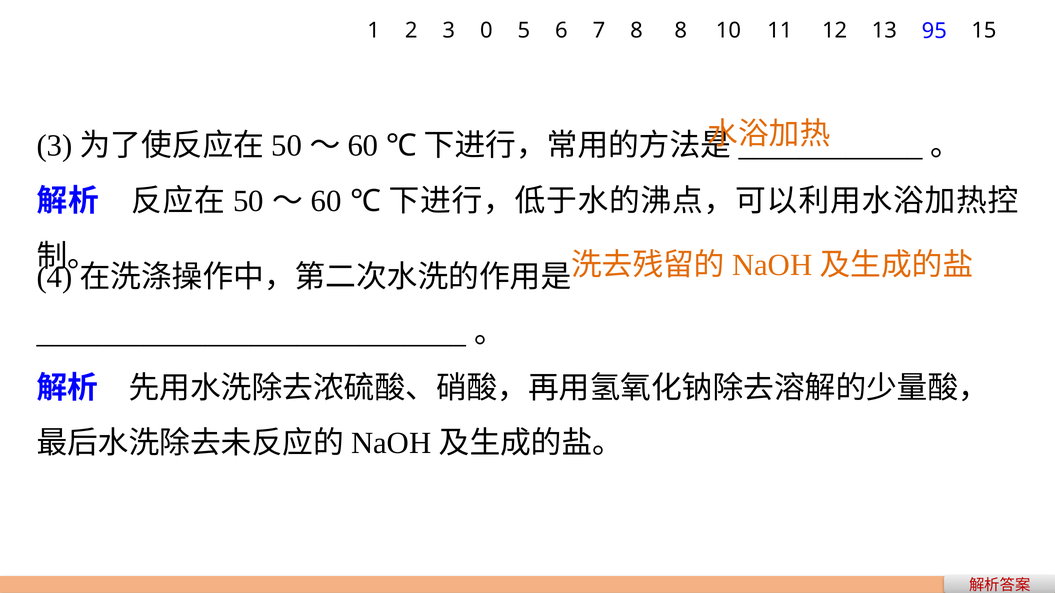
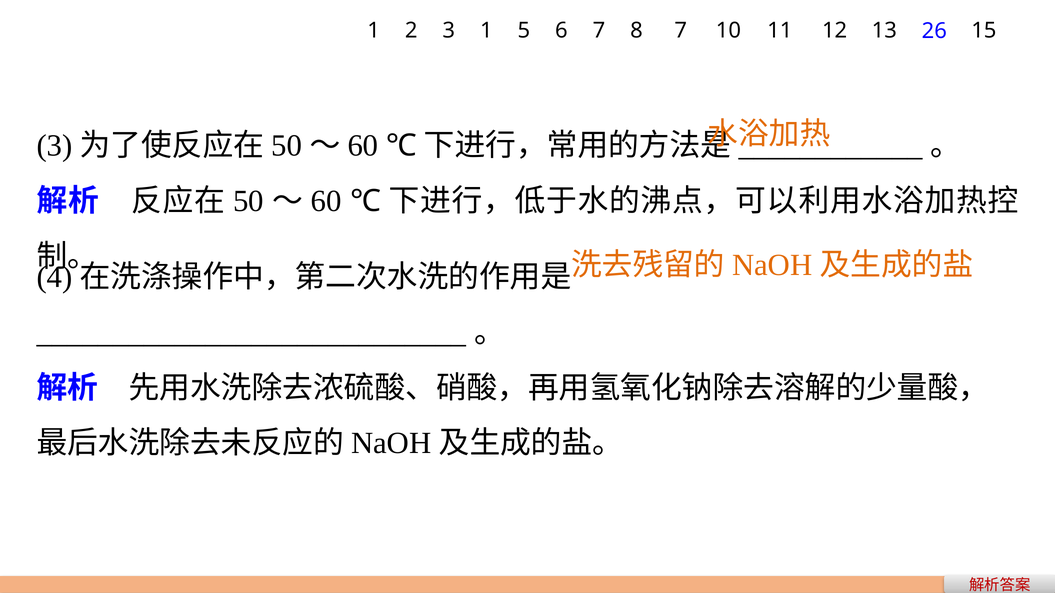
3 0: 0 -> 1 (486, 30)
8 8: 8 -> 7 (681, 30)
95: 95 -> 26 (934, 31)
